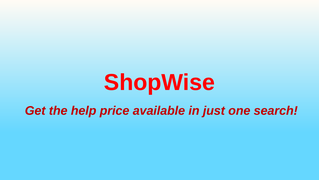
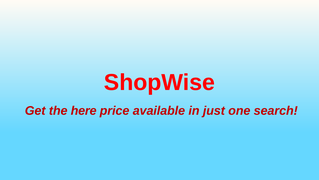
help: help -> here (84, 110)
